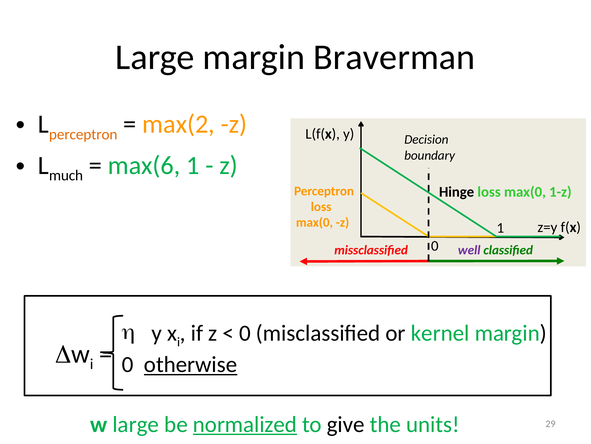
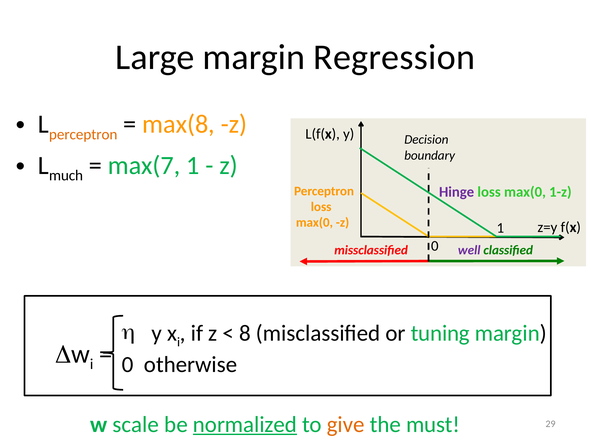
Braverman: Braverman -> Regression (394, 57)
max(2: max(2 -> max(8 (179, 124)
max(6: max(6 -> max(7 (144, 165)
Hinge colour: black -> purple (457, 192)
0: 0 -> 8 (245, 333)
kernel: kernel -> tuning (440, 333)
otherwise underline: present -> none (191, 364)
w large: large -> scale (136, 424)
give colour: black -> orange (346, 424)
units: units -> must (433, 424)
